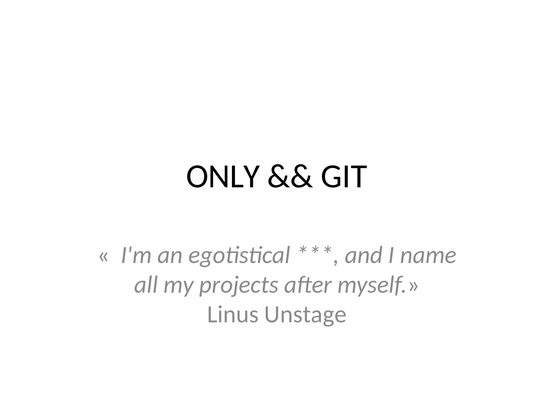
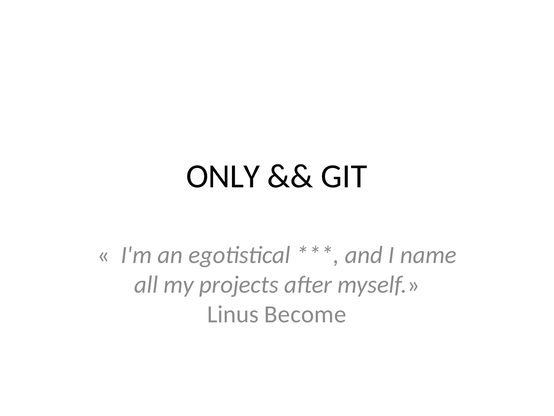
Unstage: Unstage -> Become (305, 314)
